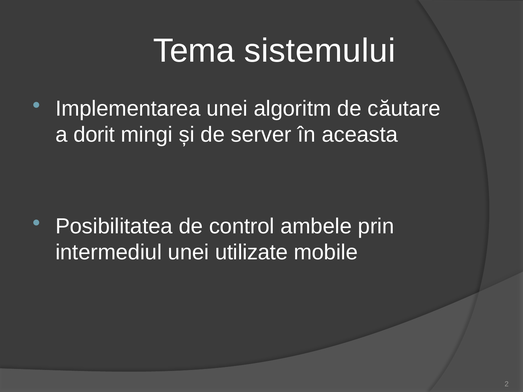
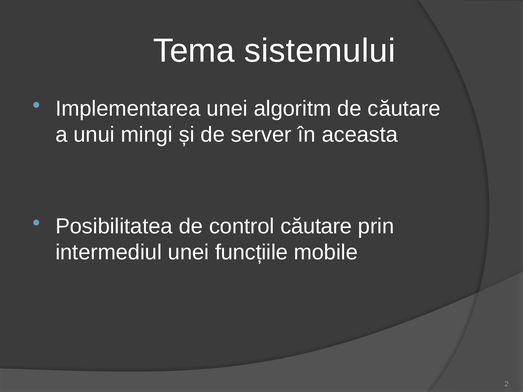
dorit: dorit -> unui (94, 135)
control ambele: ambele -> căutare (316, 226)
utilizate: utilizate -> funcțiile (251, 253)
